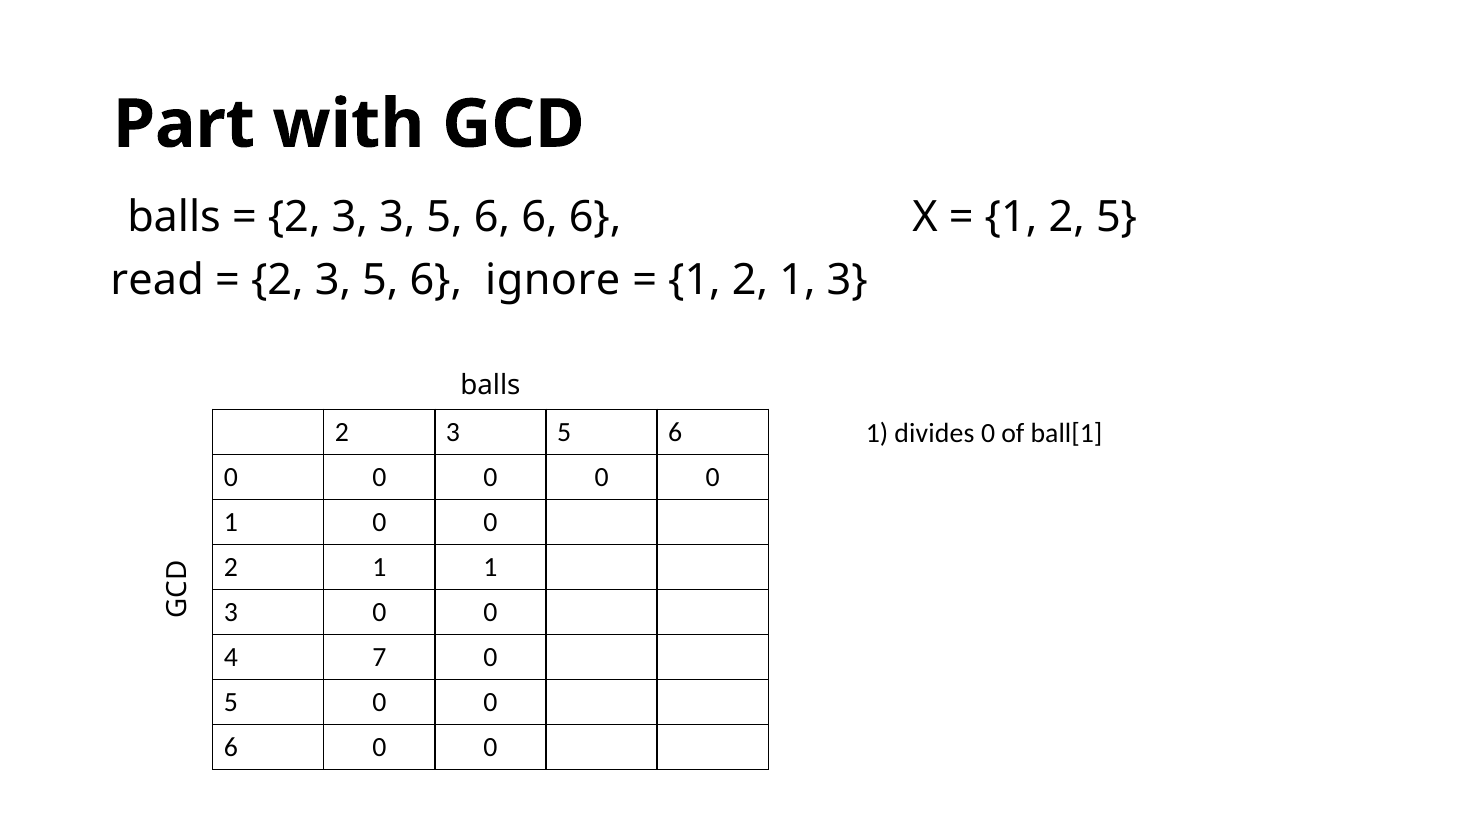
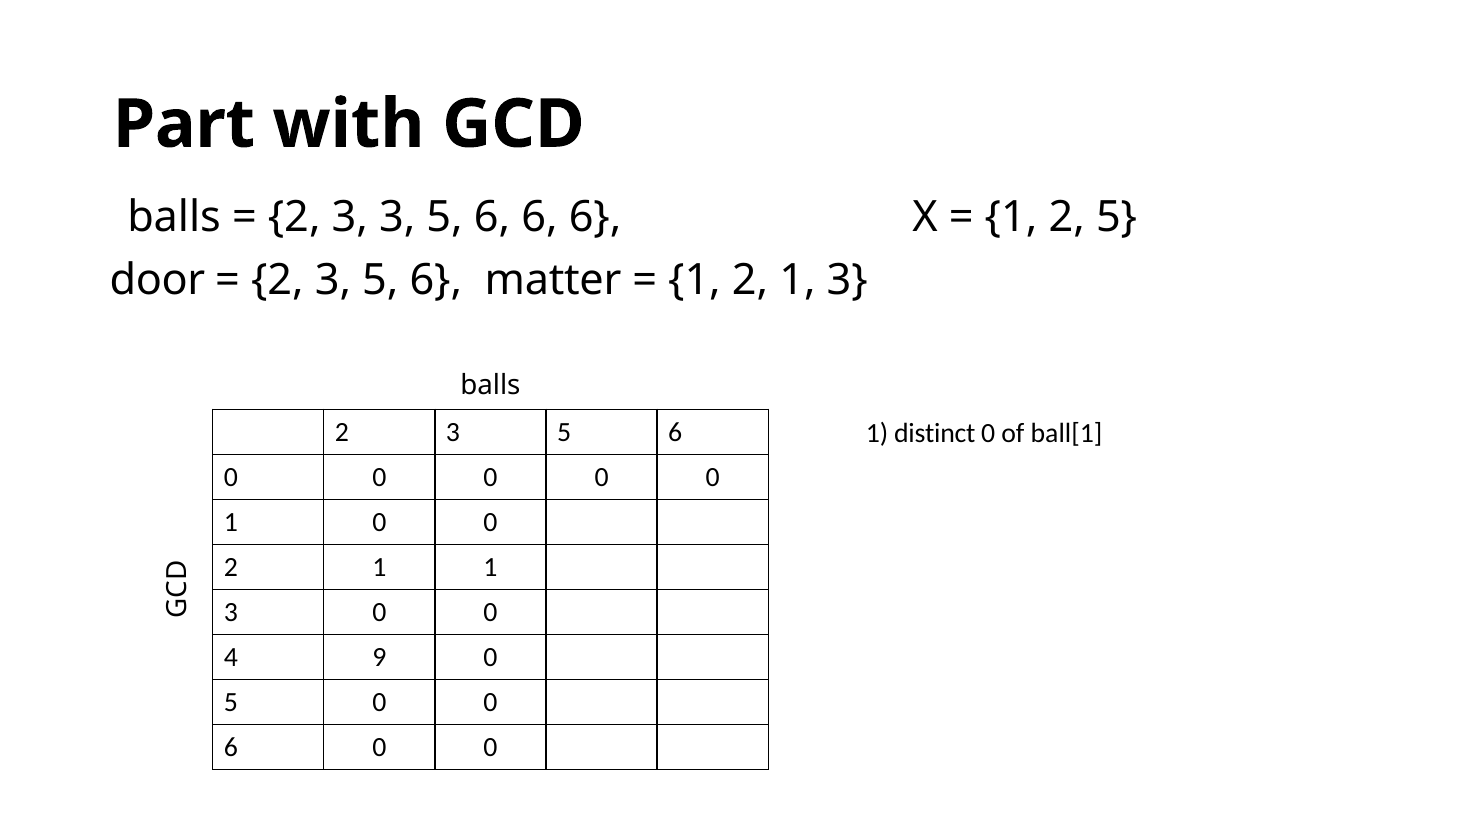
read: read -> door (157, 281)
ignore: ignore -> matter (553, 281)
divides: divides -> distinct (935, 434)
7: 7 -> 9 (379, 658)
